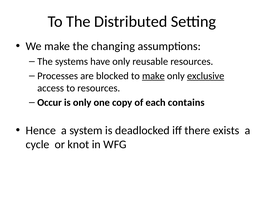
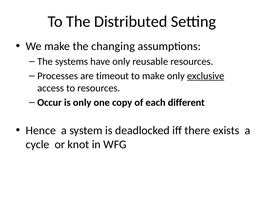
blocked: blocked -> timeout (112, 76)
make underline: present -> none (153, 76)
contains: contains -> different (186, 102)
